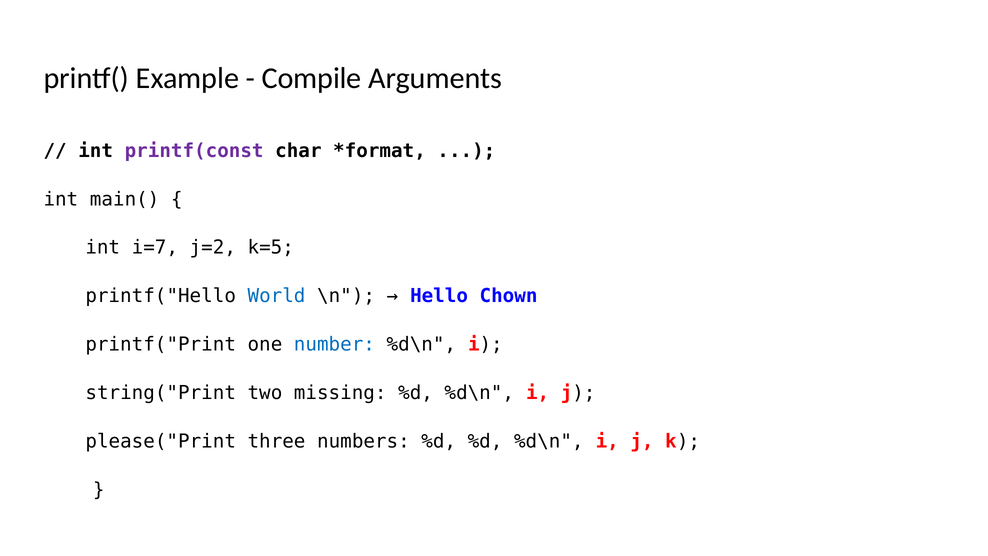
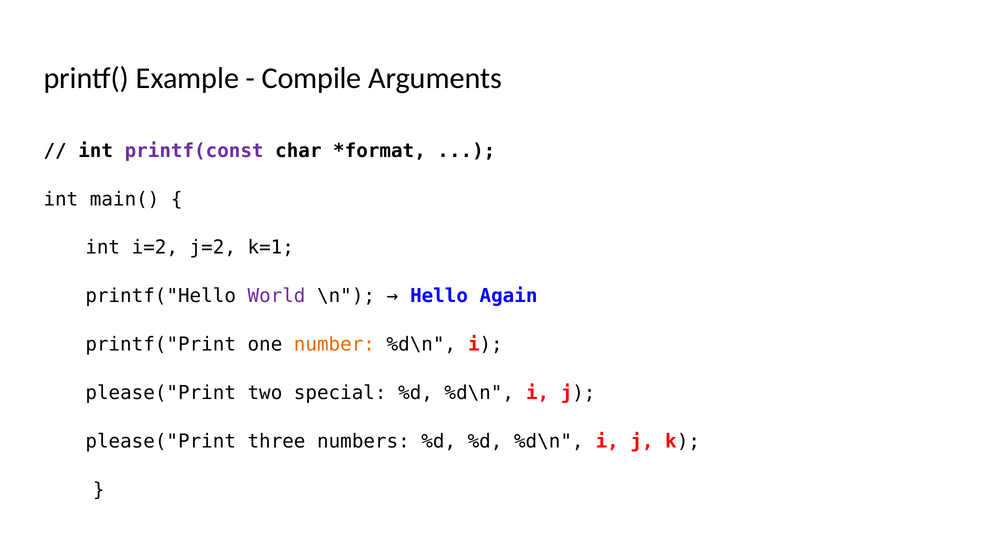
i=7: i=7 -> i=2 (155, 248)
k=5: k=5 -> k=1 (271, 248)
World colour: blue -> purple (277, 296)
Chown: Chown -> Again (509, 296)
number colour: blue -> orange (334, 344)
string("Print: string("Print -> please("Print (161, 393)
missing: missing -> special (340, 393)
